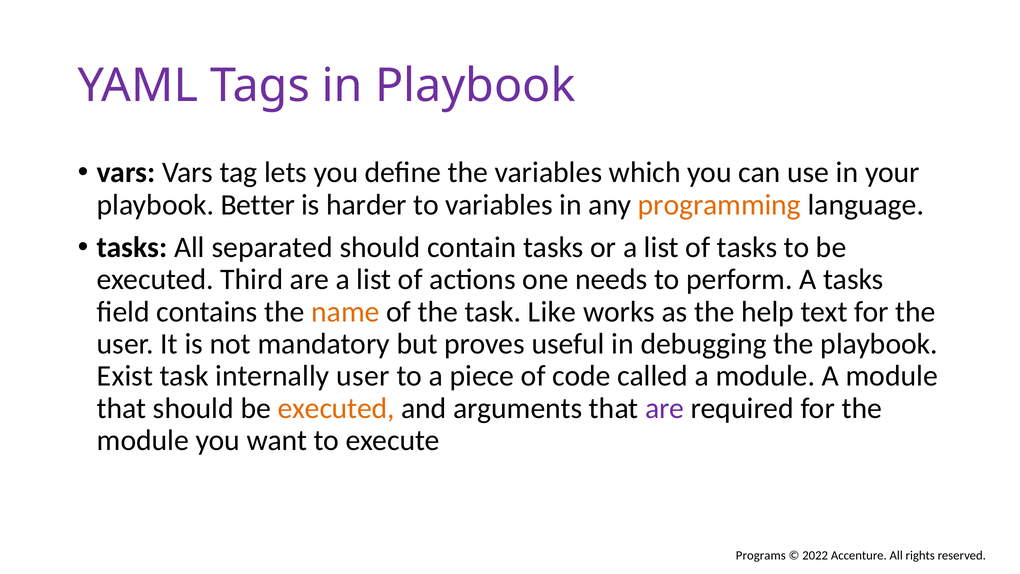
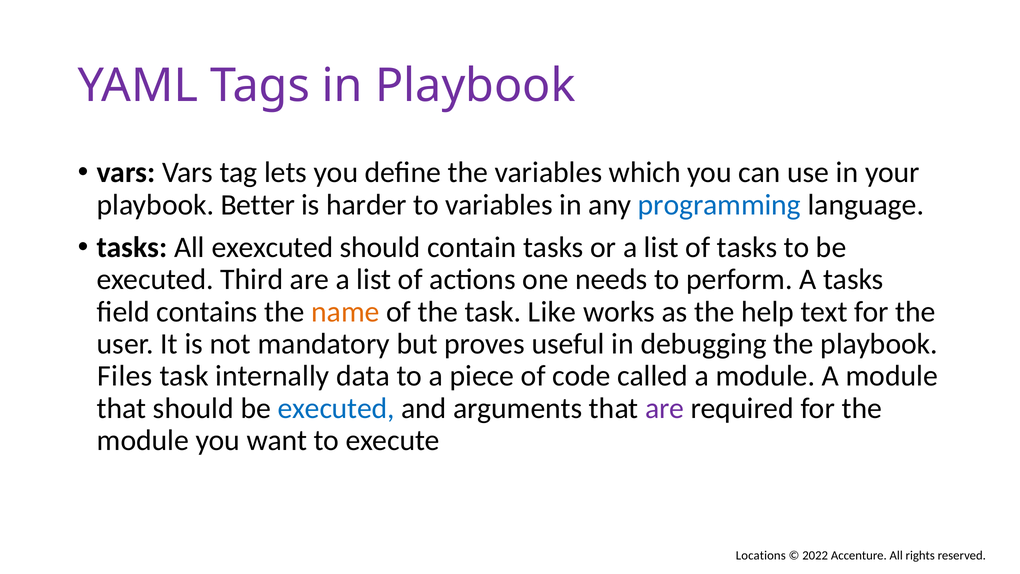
programming colour: orange -> blue (719, 205)
separated: separated -> exexcuted (272, 247)
Exist: Exist -> Files (125, 376)
internally user: user -> data (363, 376)
executed colour: orange -> blue (336, 408)
Programs: Programs -> Locations (761, 555)
